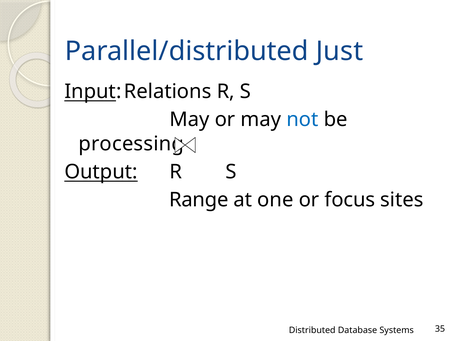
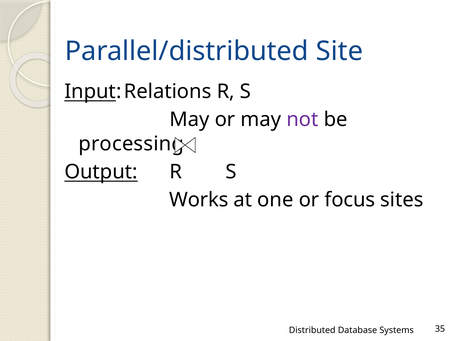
Just: Just -> Site (339, 51)
not colour: blue -> purple (302, 120)
Range: Range -> Works (199, 200)
